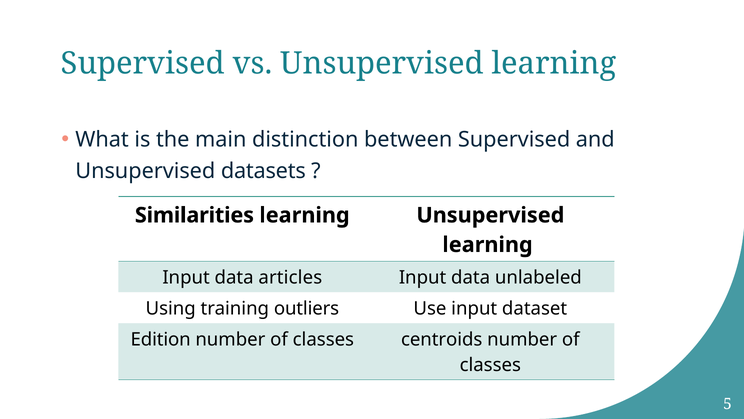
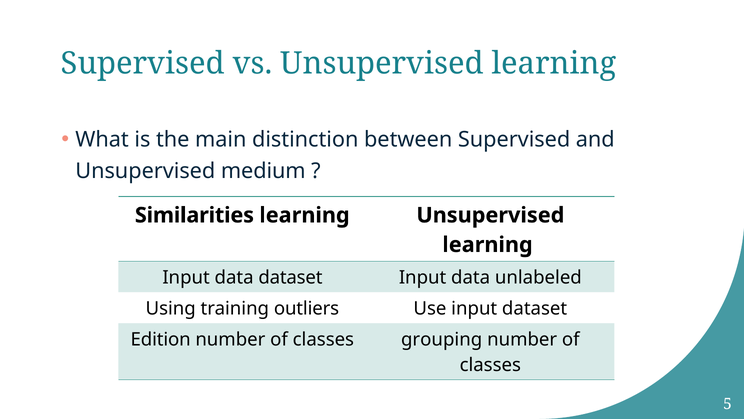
datasets: datasets -> medium (263, 171)
data articles: articles -> dataset (290, 277)
centroids: centroids -> grouping (442, 339)
